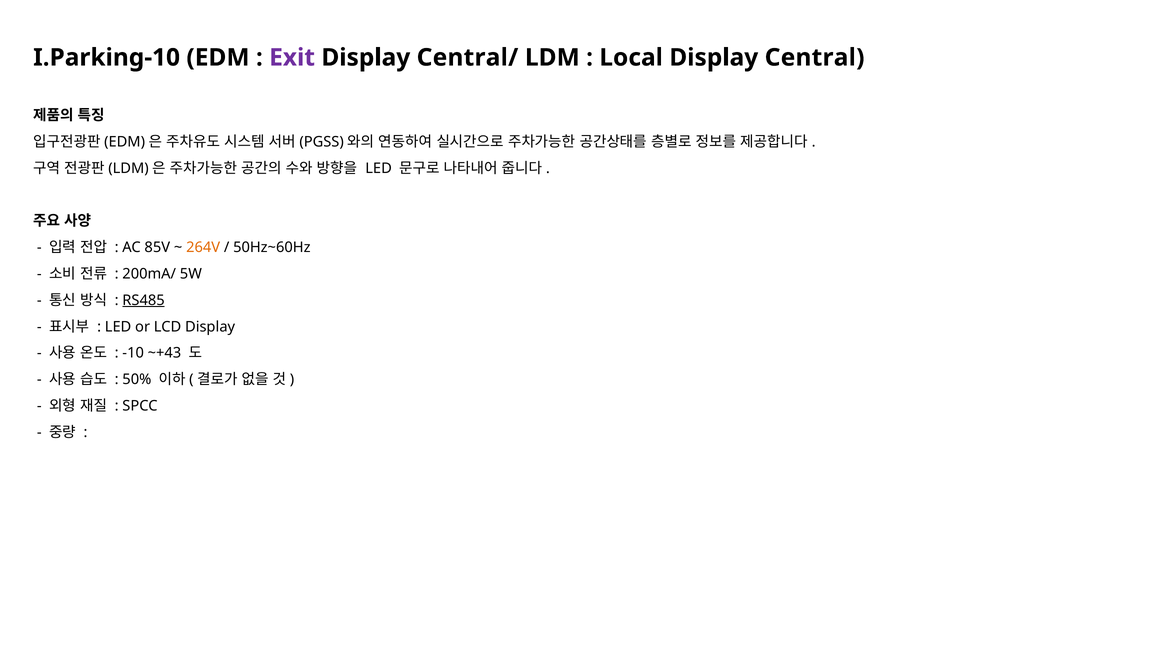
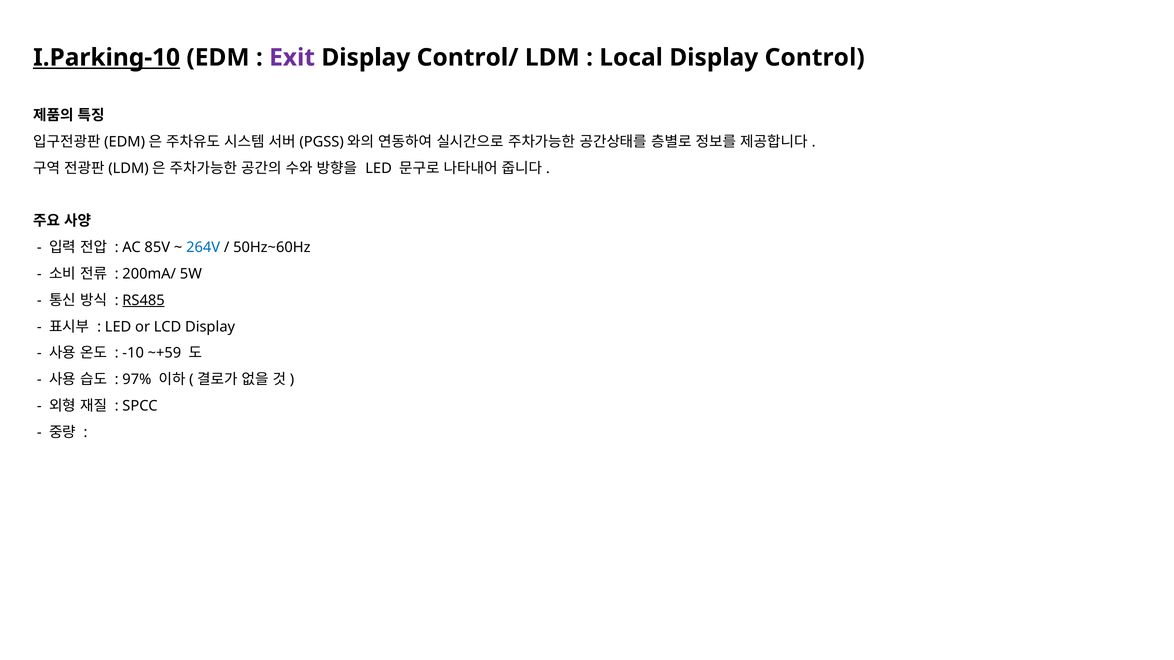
I.Parking-10 underline: none -> present (107, 58)
Central/: Central/ -> Control/ (468, 58)
Central: Central -> Control (815, 58)
264V colour: orange -> blue (203, 248)
~+43: ~+43 -> ~+59 (164, 353)
50%: 50% -> 97% (137, 380)
